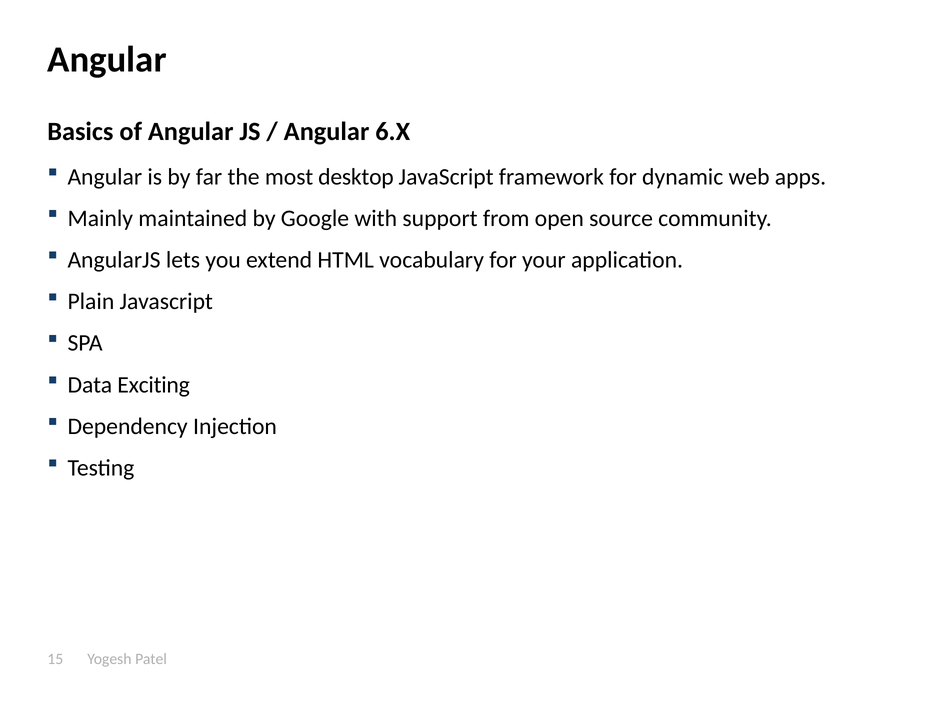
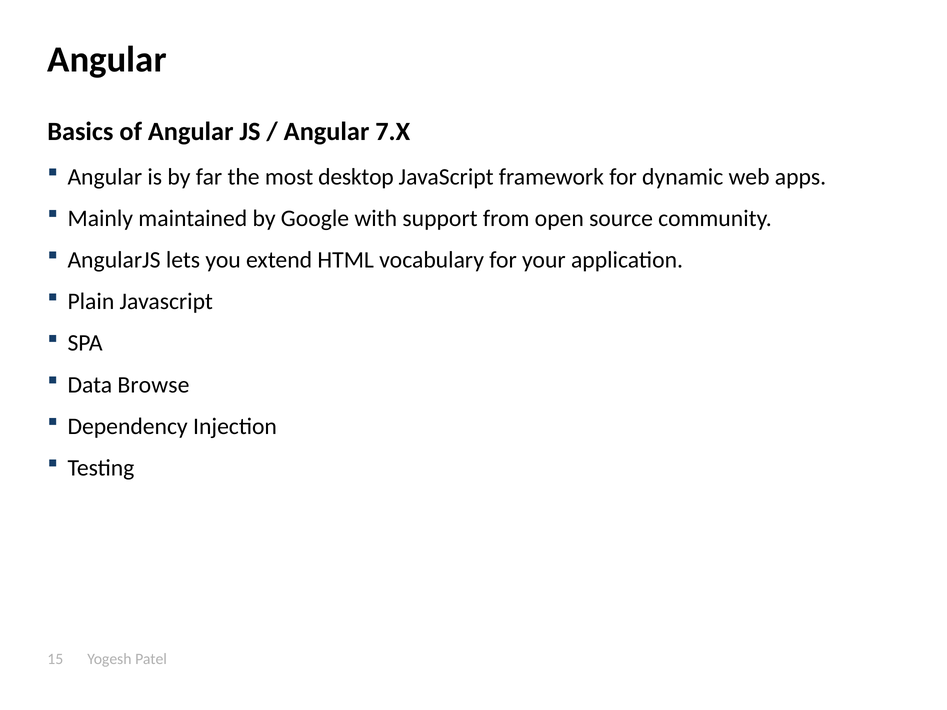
6.X: 6.X -> 7.X (393, 131)
Exciting: Exciting -> Browse (153, 385)
